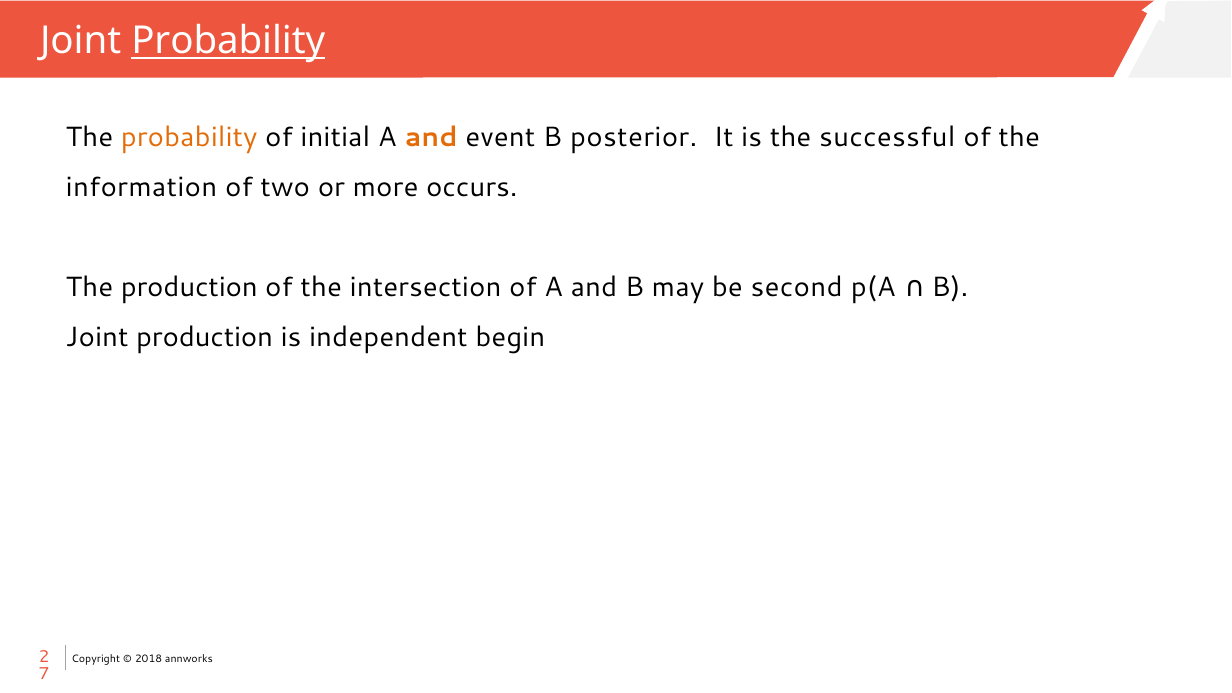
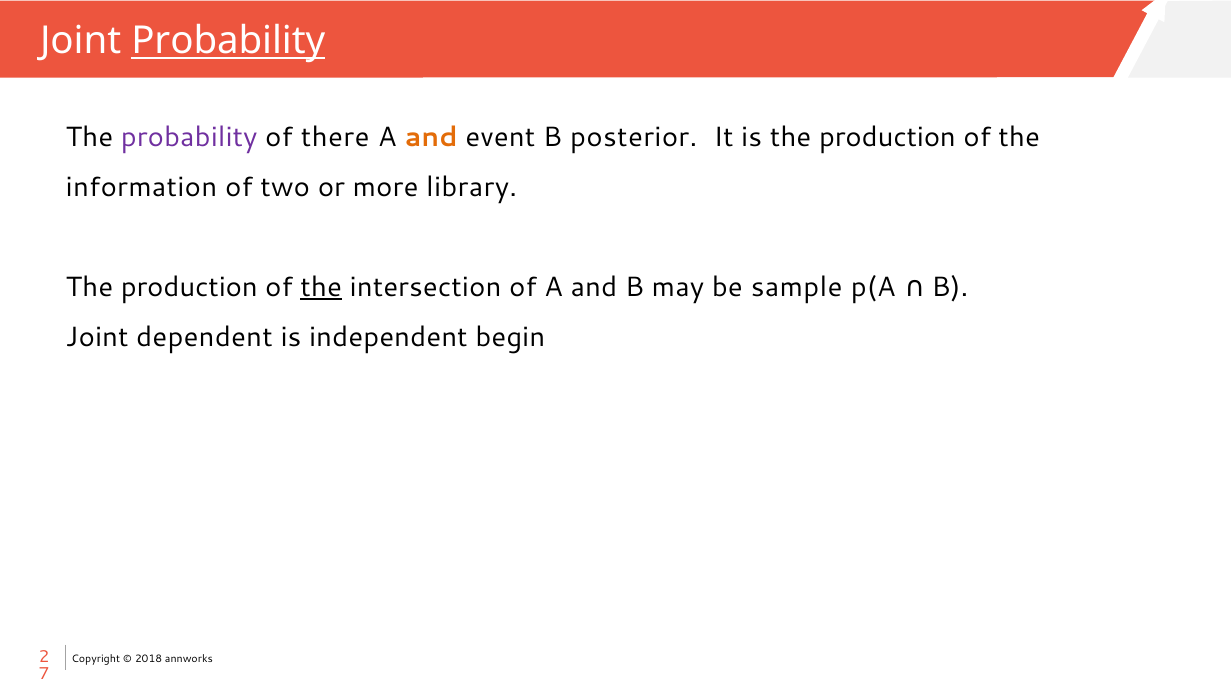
probability colour: orange -> purple (189, 137)
initial: initial -> there (335, 137)
is the successful: successful -> production (887, 137)
occurs: occurs -> library (472, 187)
the underline: none -> present (321, 287)
second: second -> sample (797, 287)
Joint production: production -> dependent (204, 337)
